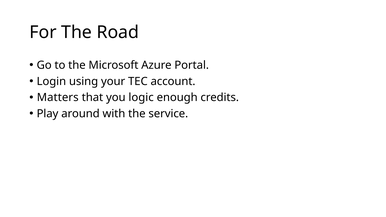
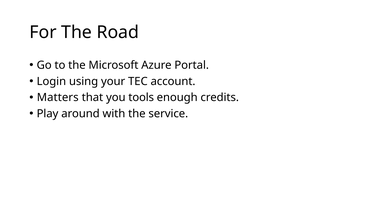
logic: logic -> tools (141, 98)
